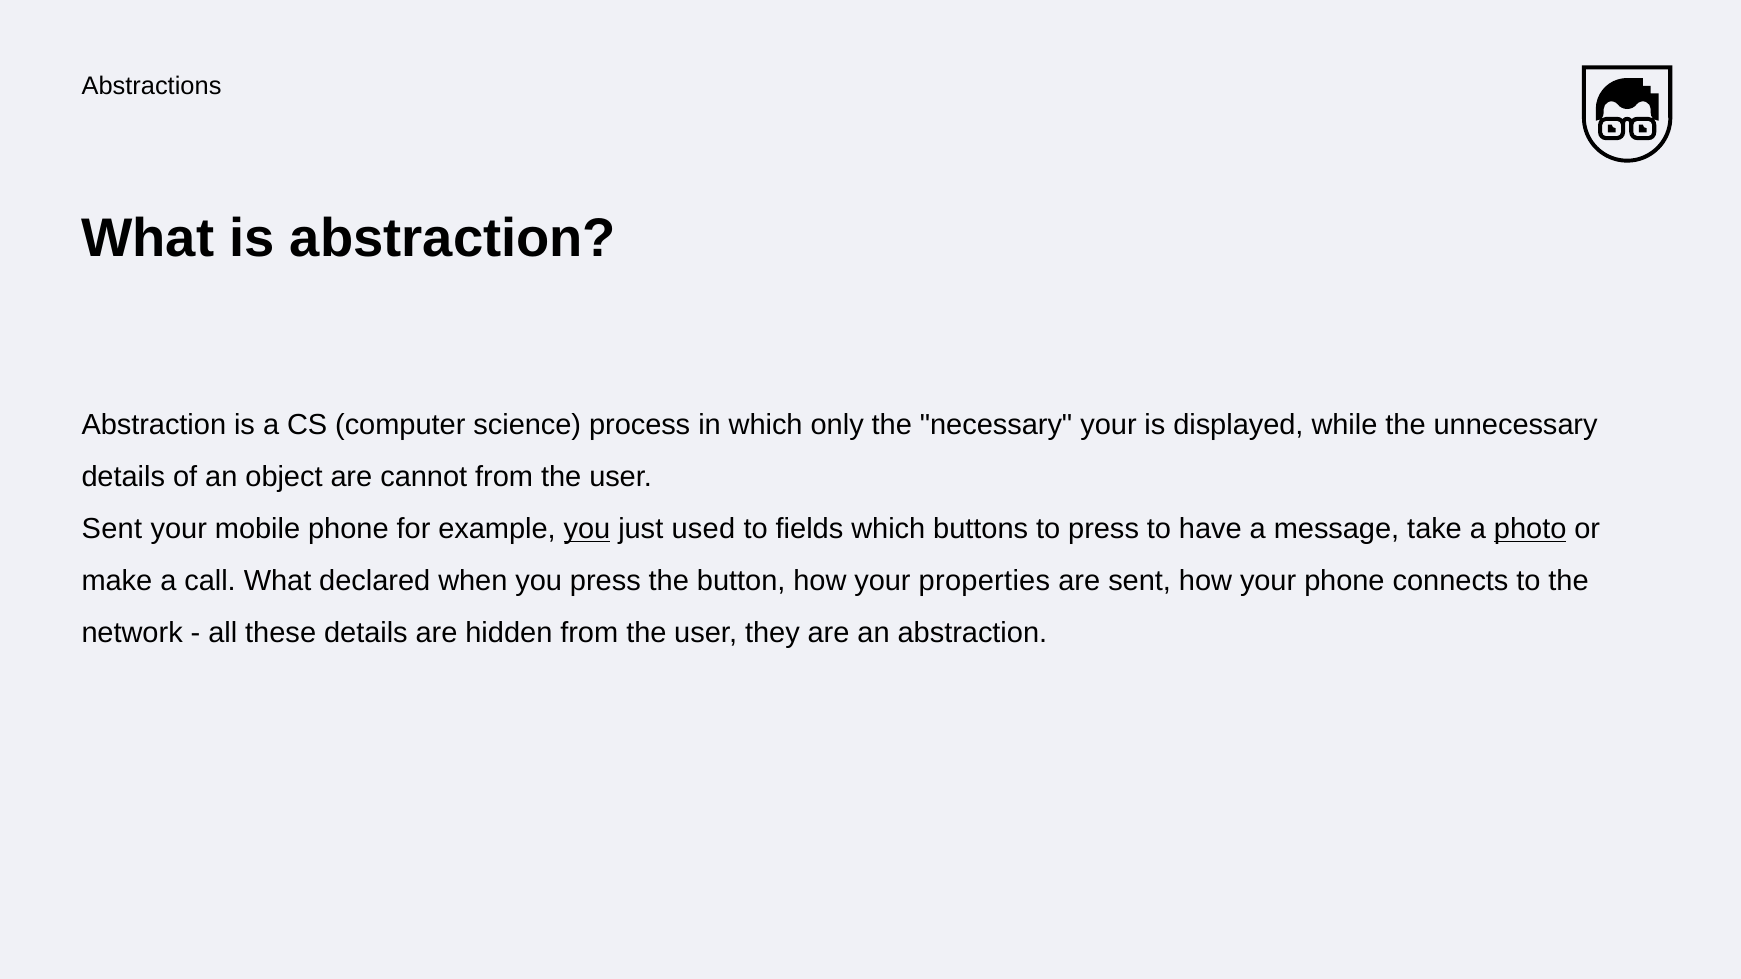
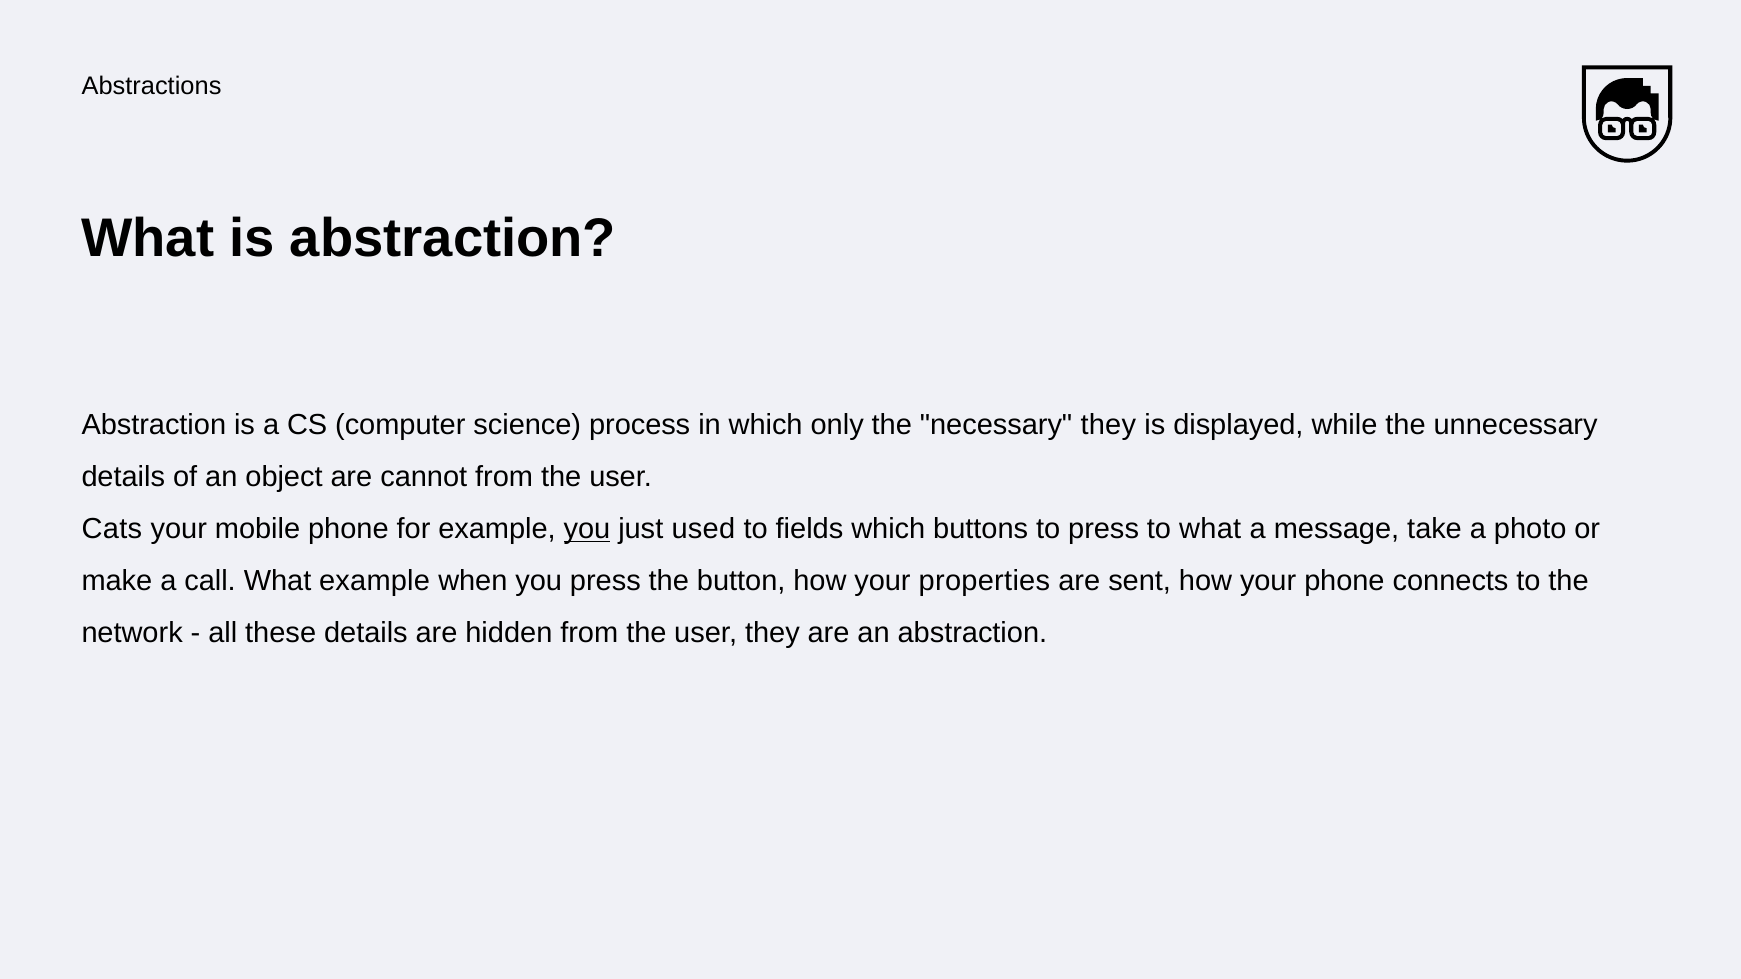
necessary your: your -> they (1108, 425)
Sent: Sent -> Cats (112, 529)
to have: have -> what (1210, 529)
photo underline: present -> none (1530, 529)
What declared: declared -> example (375, 581)
